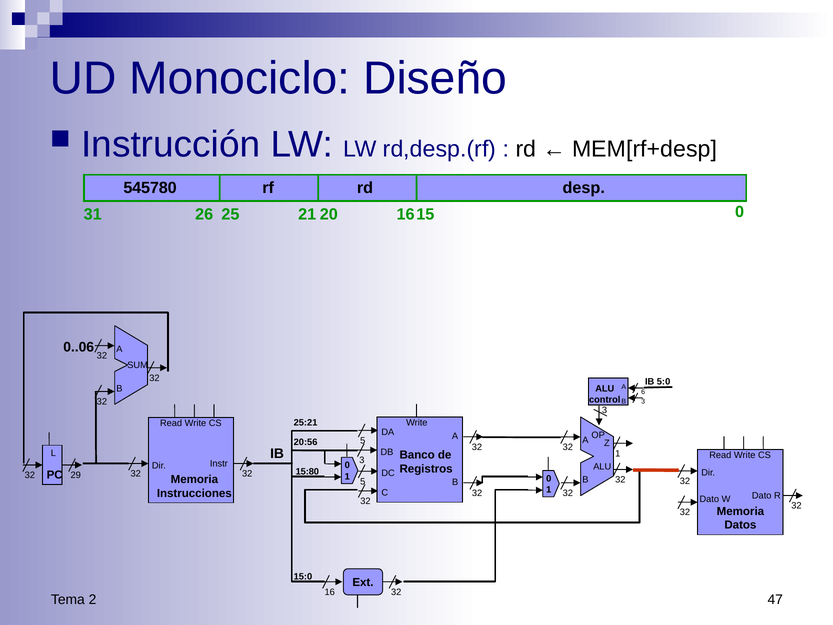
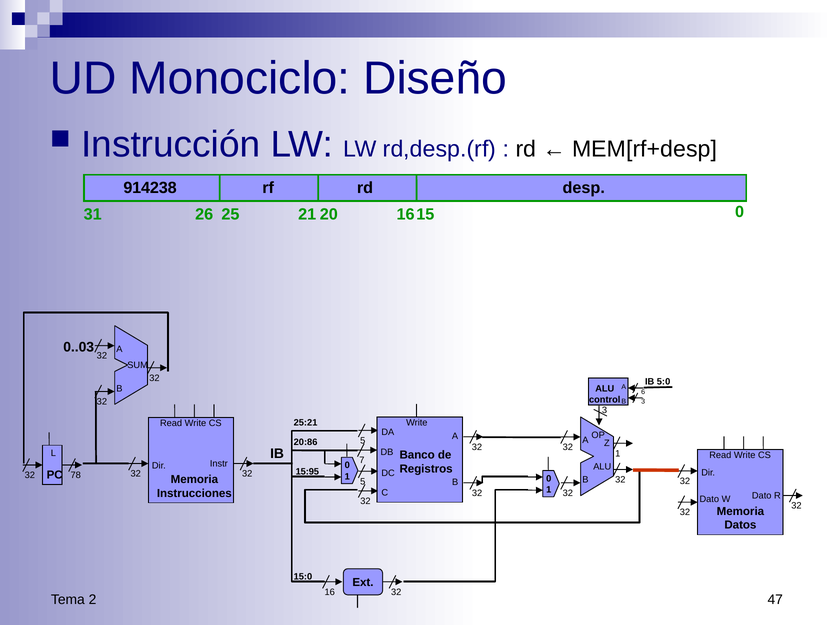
545780: 545780 -> 914238 (150, 188)
0..06: 0..06 -> 0..03 (79, 347)
20:56: 20:56 -> 20:86 (306, 442)
IB 3: 3 -> 7 (362, 460)
15:80: 15:80 -> 15:95 (307, 471)
29: 29 -> 78 (76, 475)
